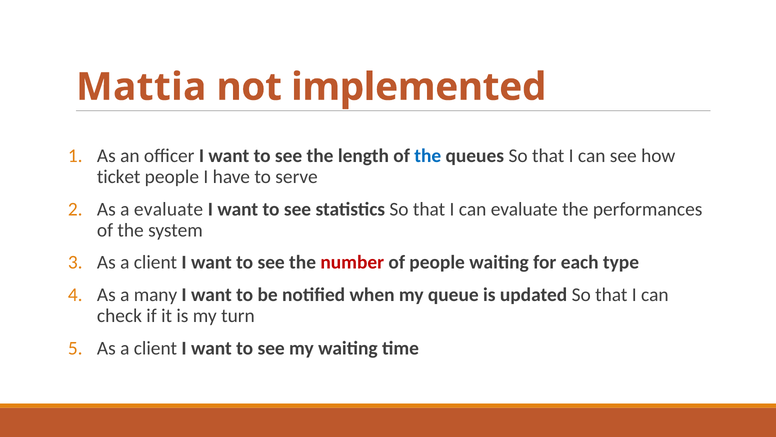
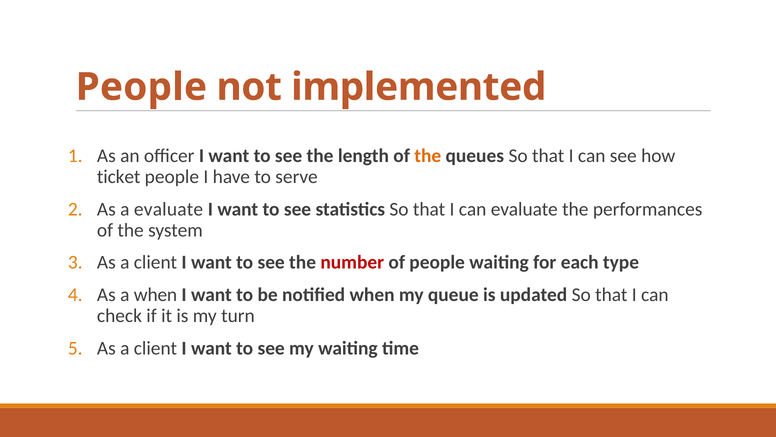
Mattia: Mattia -> People (141, 87)
the colour: blue -> orange (428, 156)
a many: many -> when (156, 295)
